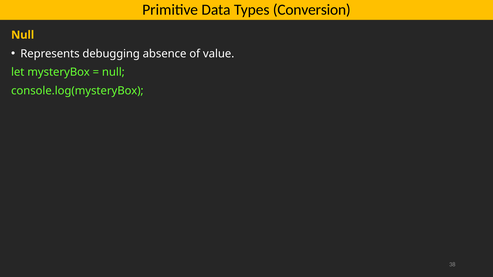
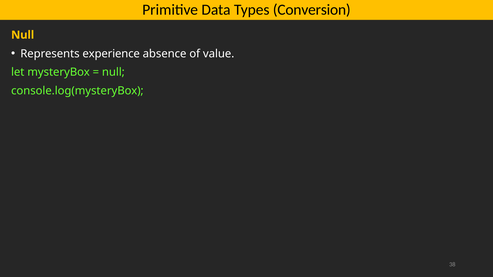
debugging: debugging -> experience (111, 54)
